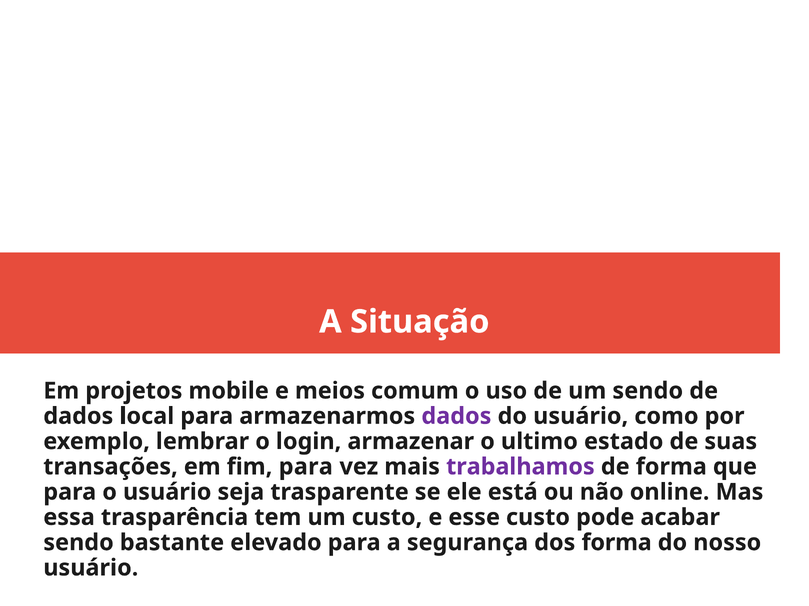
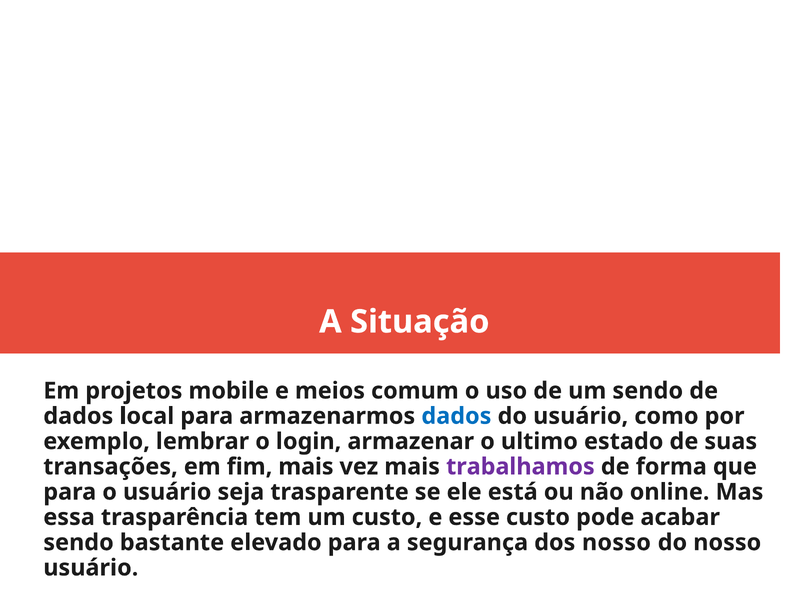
dados colour: purple -> blue (456, 417)
fim para: para -> mais (306, 467)
dos forma: forma -> nosso (616, 543)
